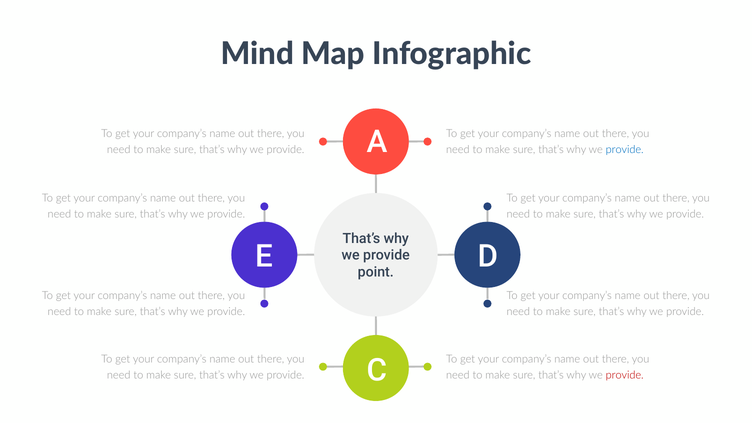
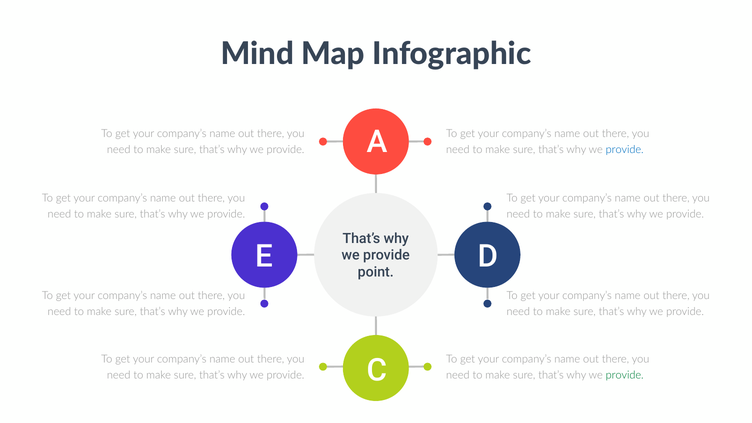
provide colour: red -> green (625, 375)
